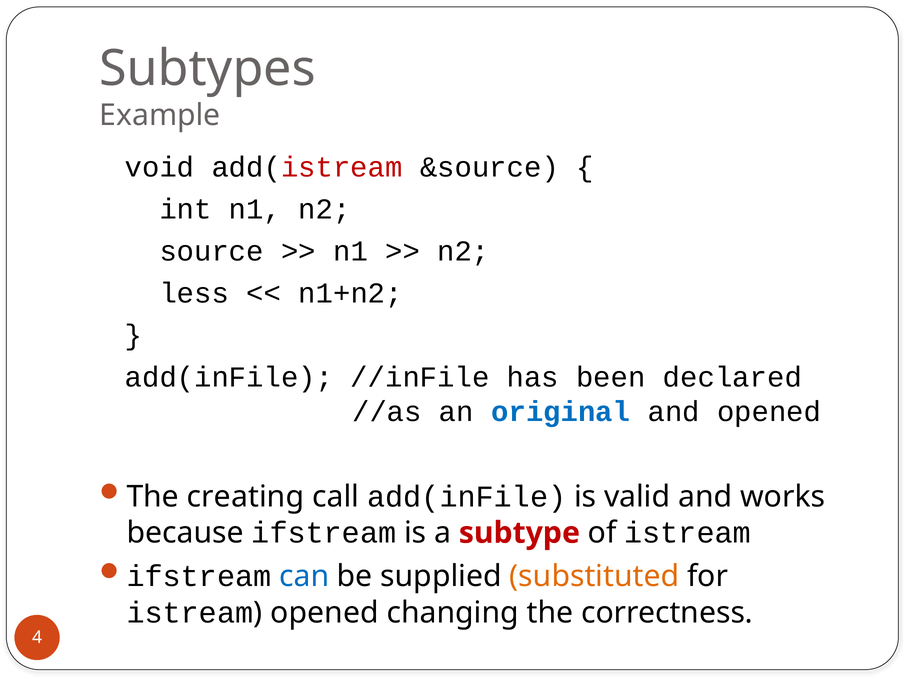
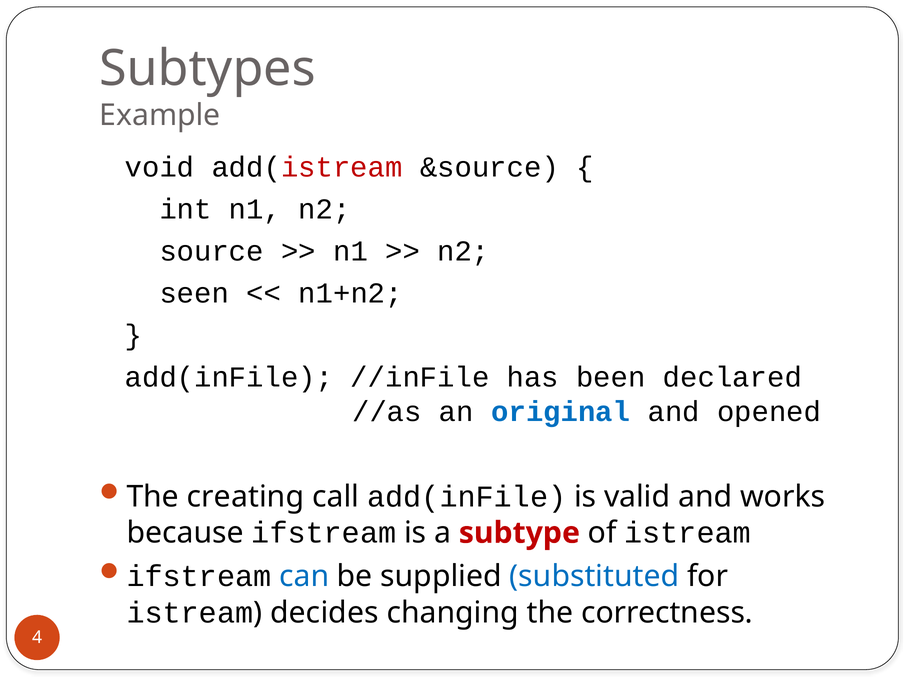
less: less -> seen (194, 293)
substituted colour: orange -> blue (594, 576)
opened: opened -> decides (324, 612)
